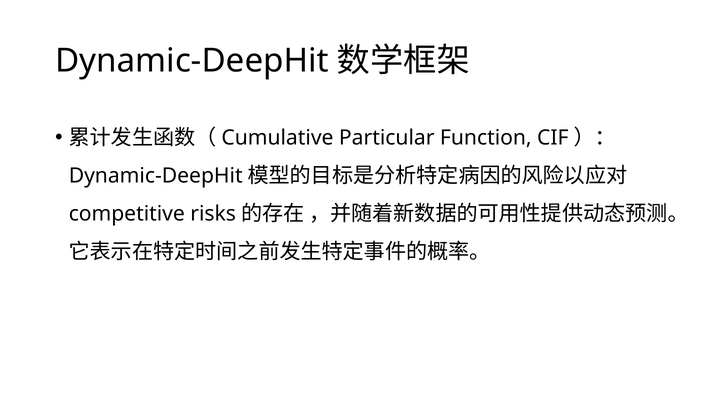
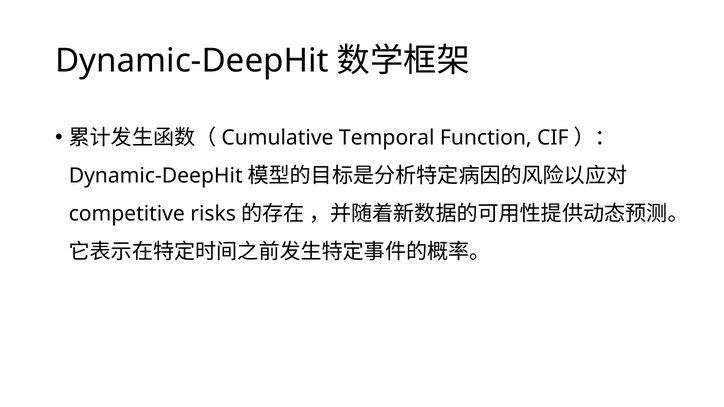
Particular: Particular -> Temporal (387, 138)
